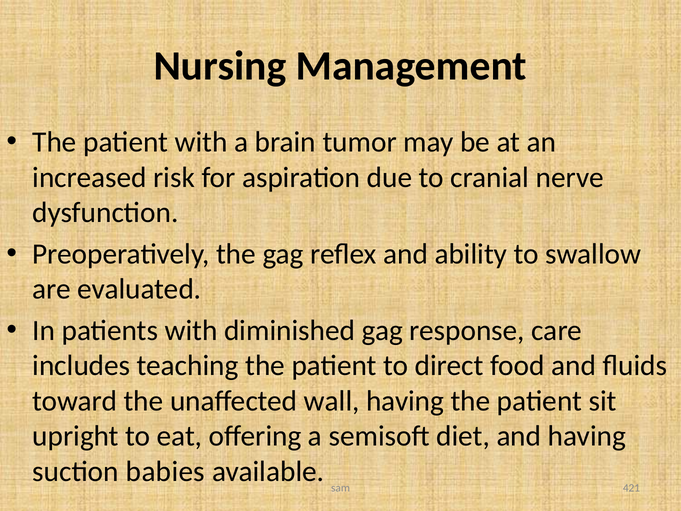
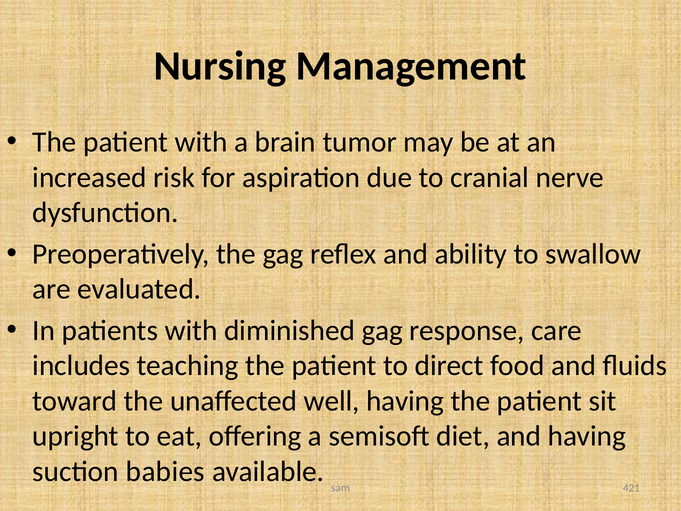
wall: wall -> well (332, 401)
